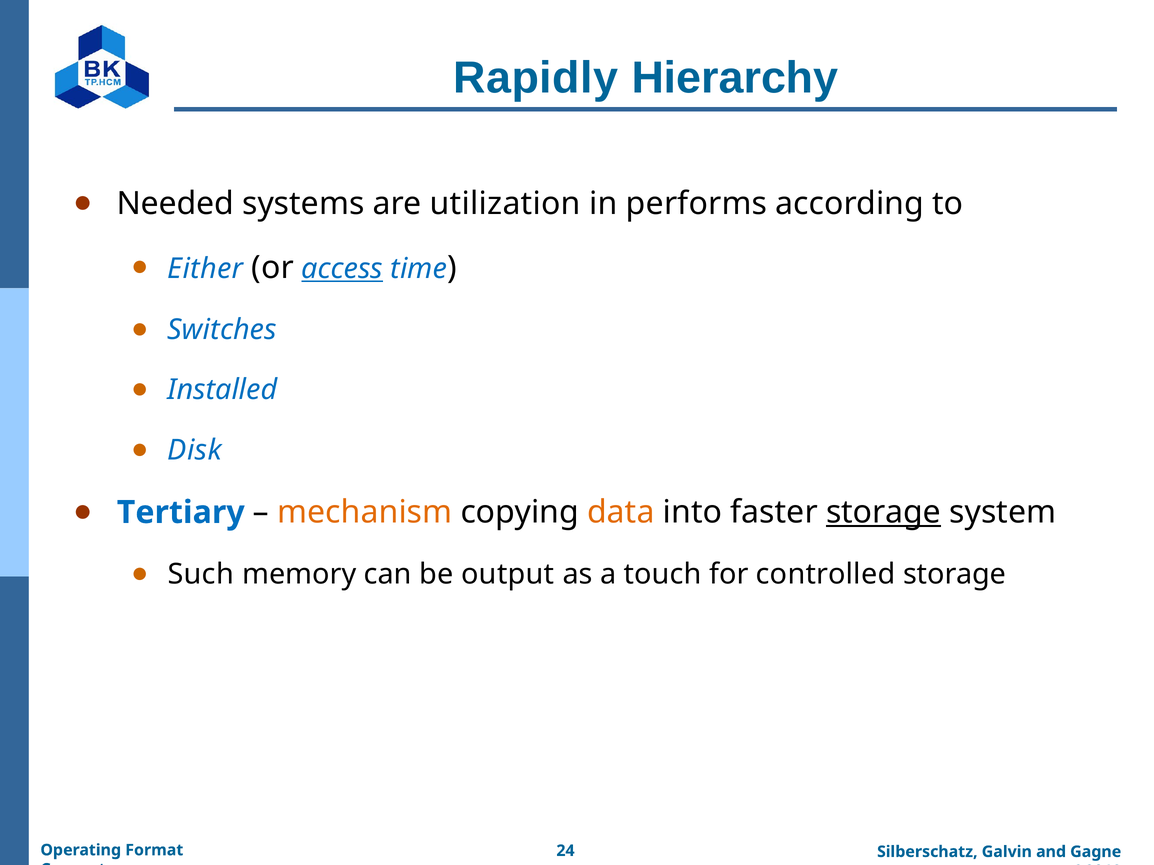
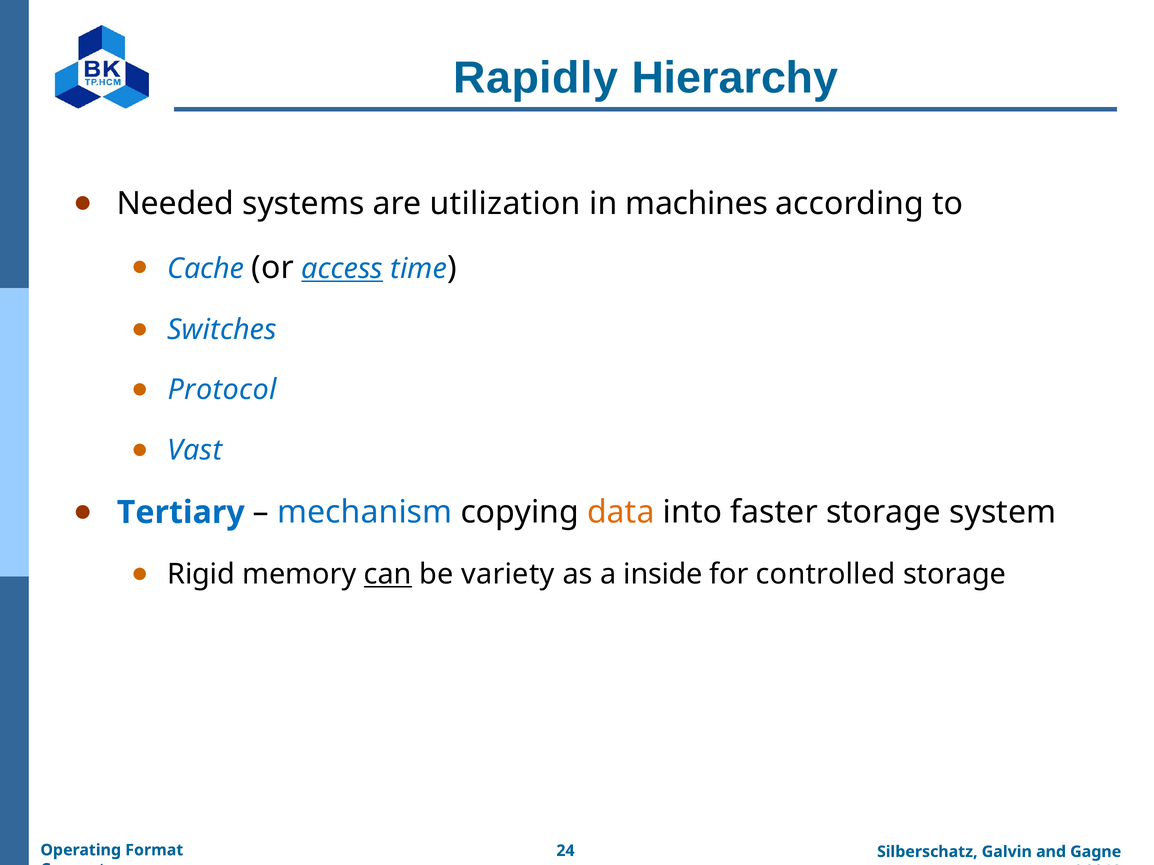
performs: performs -> machines (697, 204)
Either: Either -> Cache (206, 269)
Installed: Installed -> Protocol (222, 390)
Disk: Disk -> Vast (195, 450)
mechanism colour: orange -> blue (365, 513)
storage underline: present -> none (884, 513)
Such: Such -> Rigid (201, 575)
can underline: none -> present (388, 575)
output: output -> variety (508, 575)
touch: touch -> inside (663, 575)
